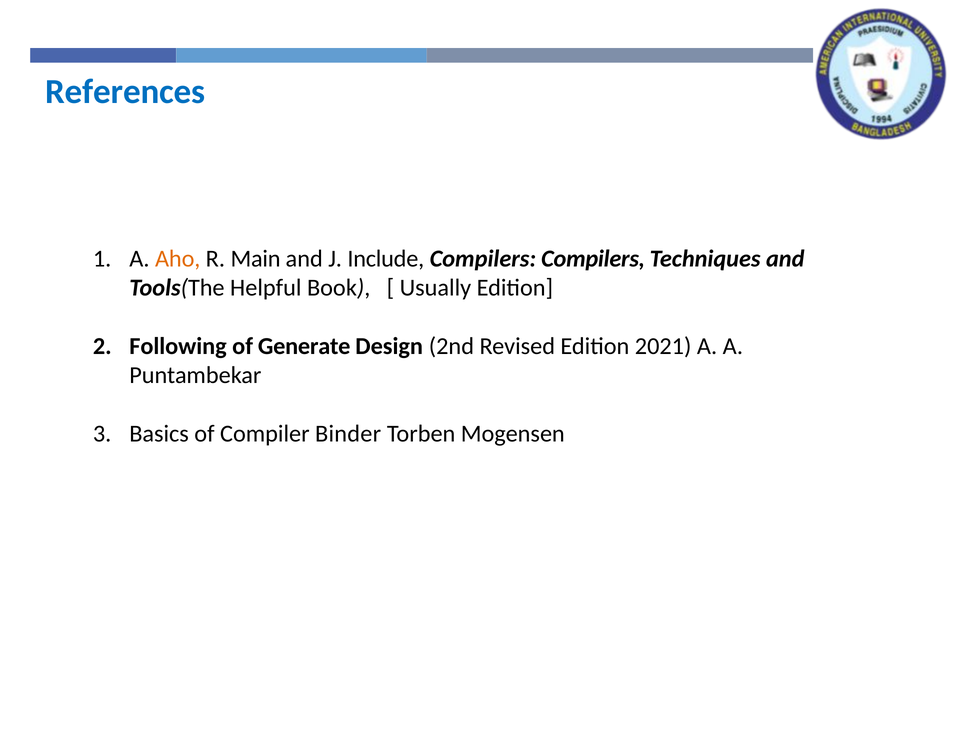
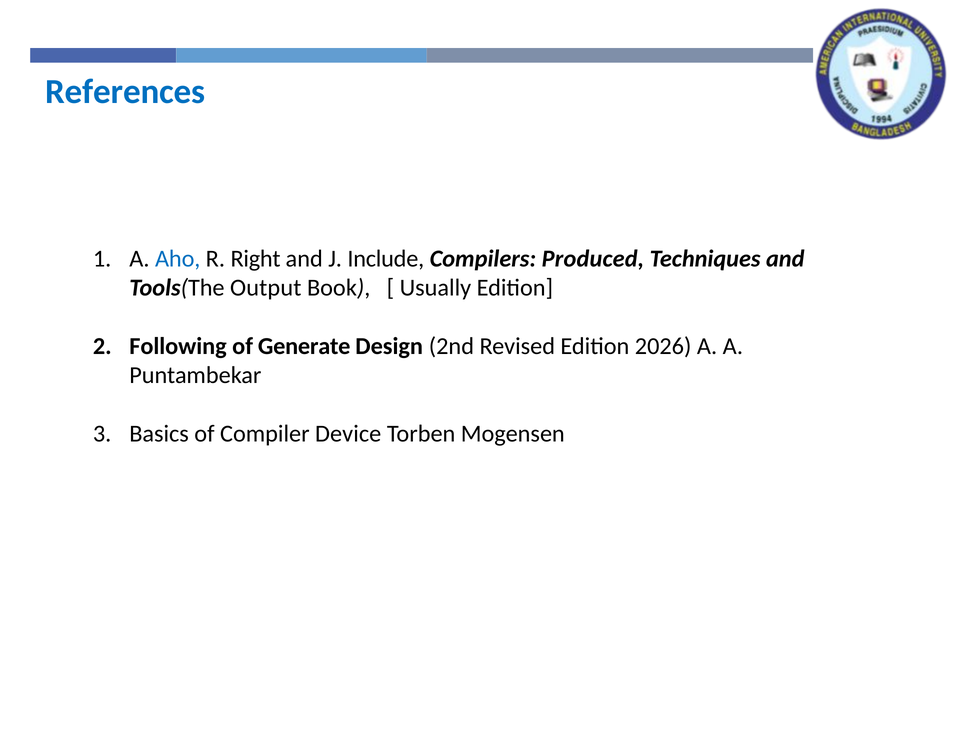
Aho colour: orange -> blue (178, 259)
Main: Main -> Right (256, 259)
Compilers Compilers: Compilers -> Produced (593, 259)
Helpful: Helpful -> Output (266, 288)
2021: 2021 -> 2026 (663, 346)
Binder: Binder -> Device (348, 434)
